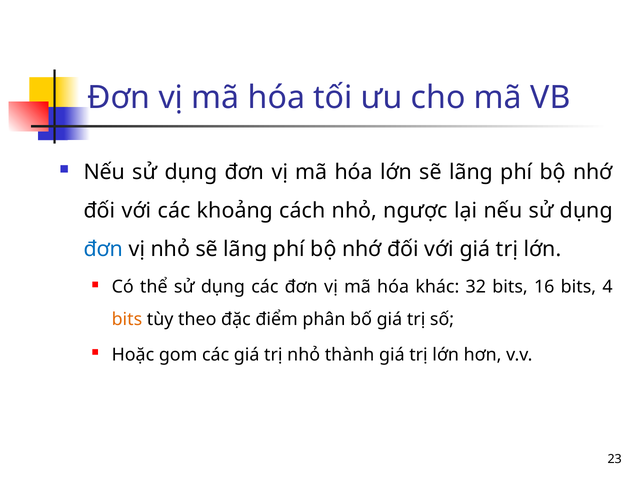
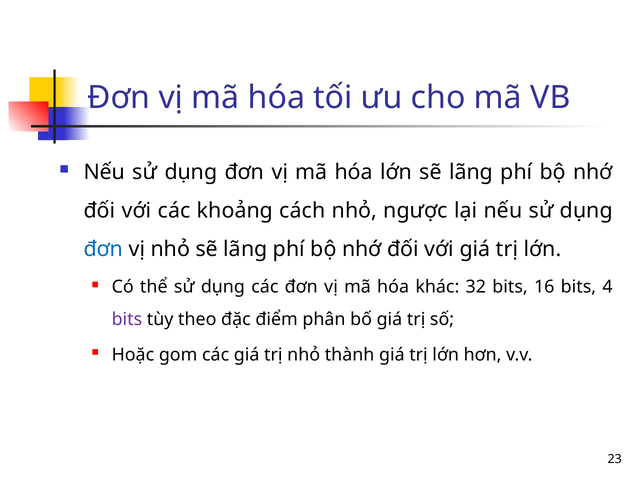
bits colour: orange -> purple (127, 319)
